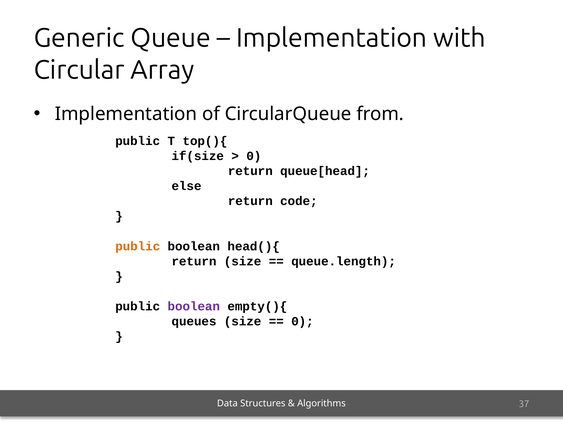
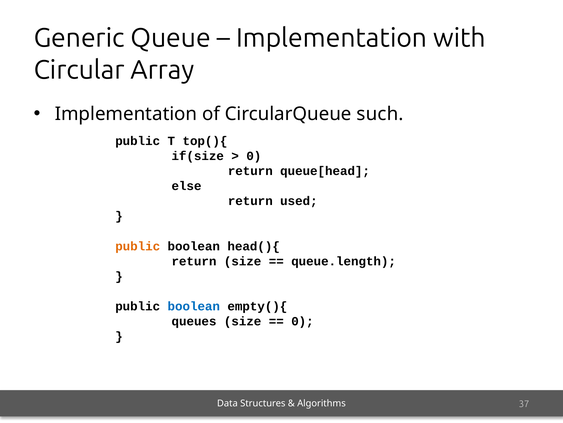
from: from -> such (380, 114)
code: code -> used (299, 201)
boolean colour: purple -> blue (194, 306)
